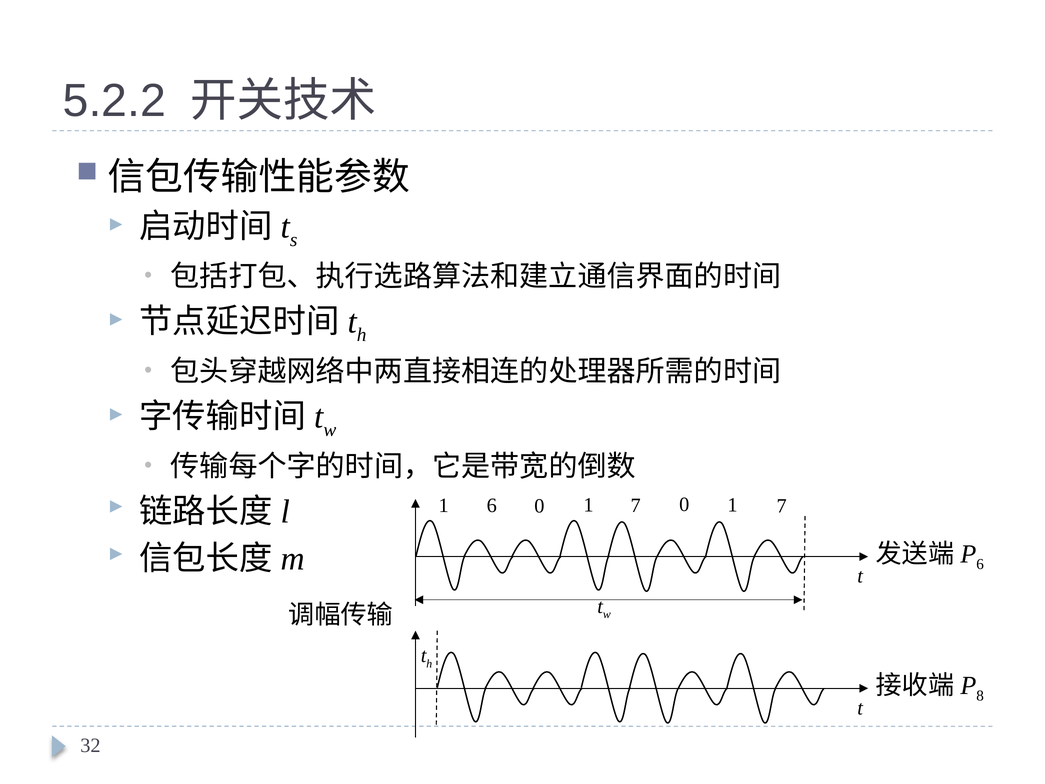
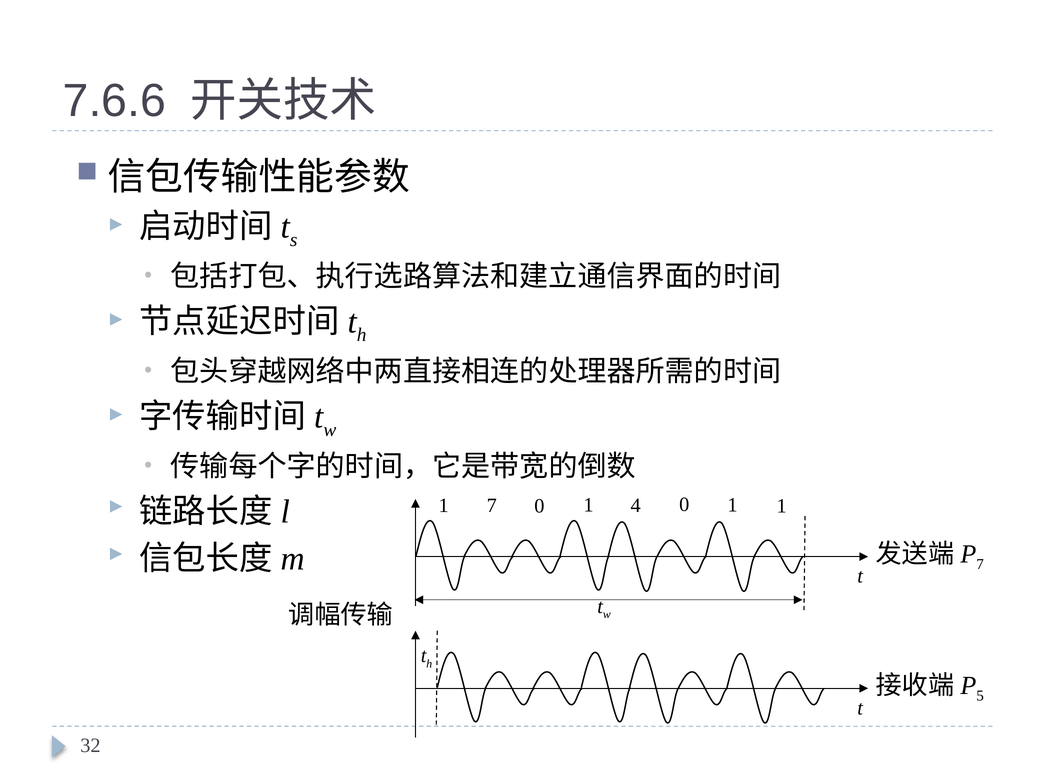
5.2.2: 5.2.2 -> 7.6.6 (114, 101)
7: 7 -> 4 (636, 505)
1 6: 6 -> 7 (492, 505)
7: 7 -> 1 (782, 506)
6: 6 -> 7 (980, 564)
8: 8 -> 5 (980, 696)
